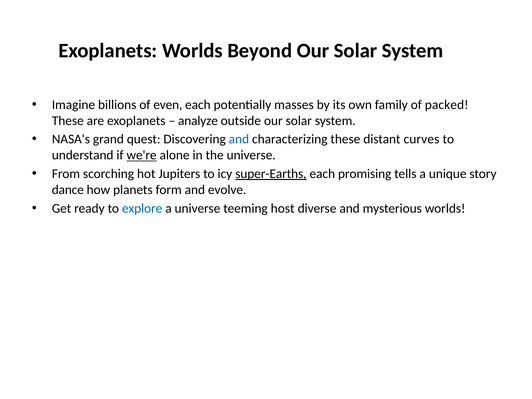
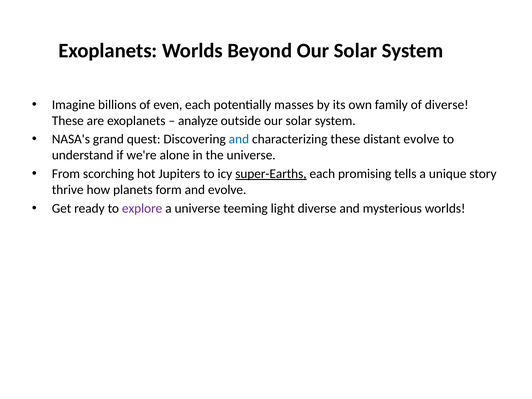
of packed: packed -> diverse (447, 105)
distant curves: curves -> evolve (421, 139)
we're underline: present -> none (142, 155)
dance: dance -> thrive (68, 190)
explore colour: blue -> purple (142, 208)
host: host -> light (283, 208)
